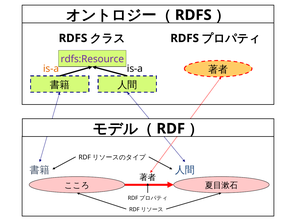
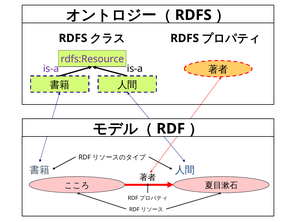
is-a colour: orange -> purple (51, 69)
